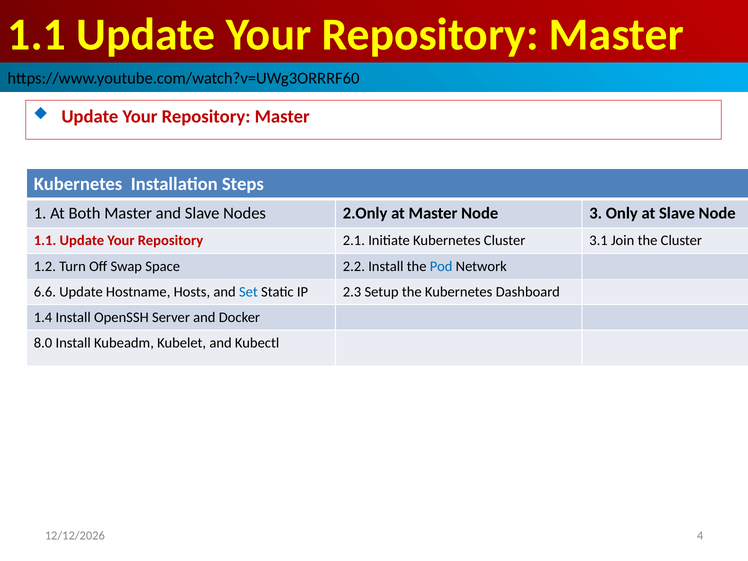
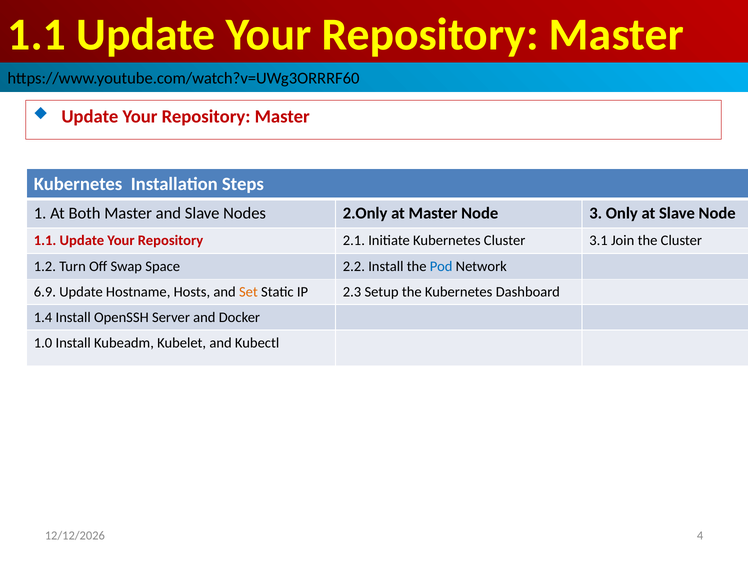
6.6: 6.6 -> 6.9 (45, 292)
Set colour: blue -> orange (248, 292)
8.0: 8.0 -> 1.0 (43, 343)
